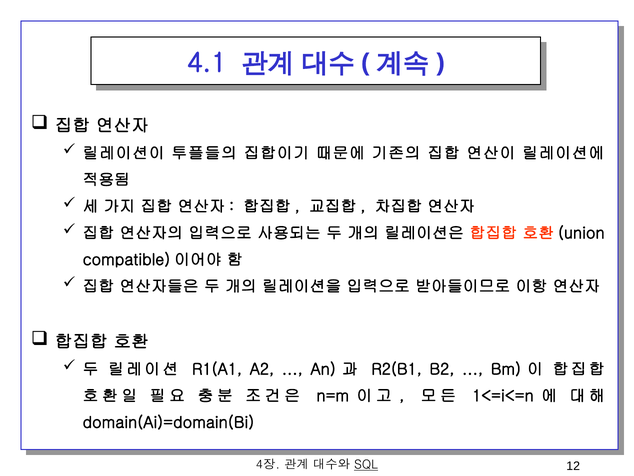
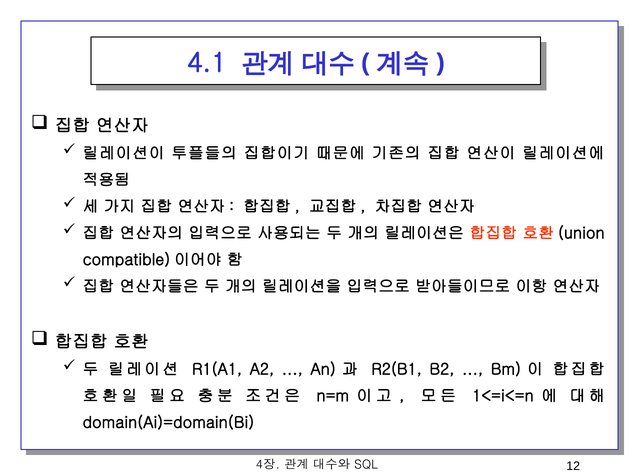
SQL underline: present -> none (366, 464)
